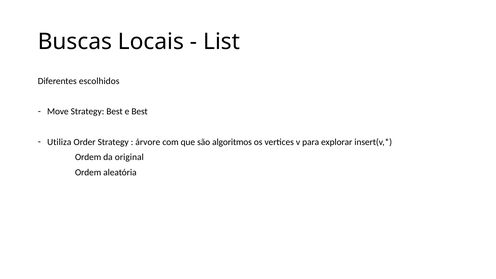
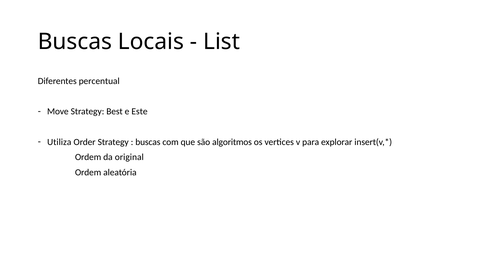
escolhidos: escolhidos -> percentual (99, 81)
e Best: Best -> Este (140, 112)
árvore: árvore -> buscas (148, 142)
